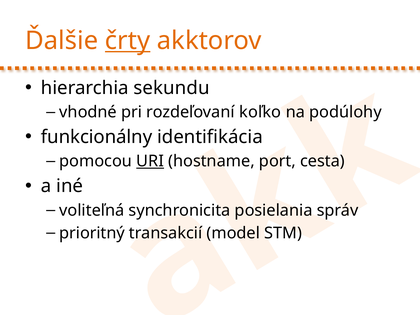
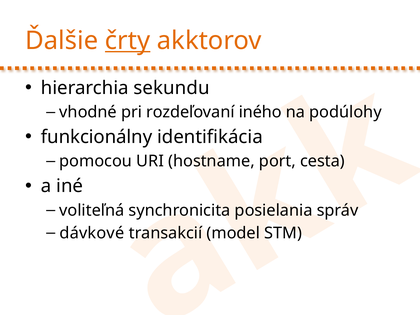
koľko: koľko -> iného (260, 112)
URI underline: present -> none (150, 161)
prioritný: prioritný -> dávkové (92, 233)
